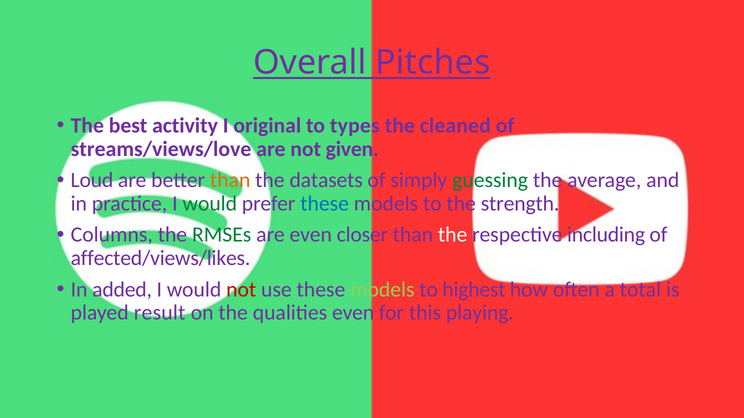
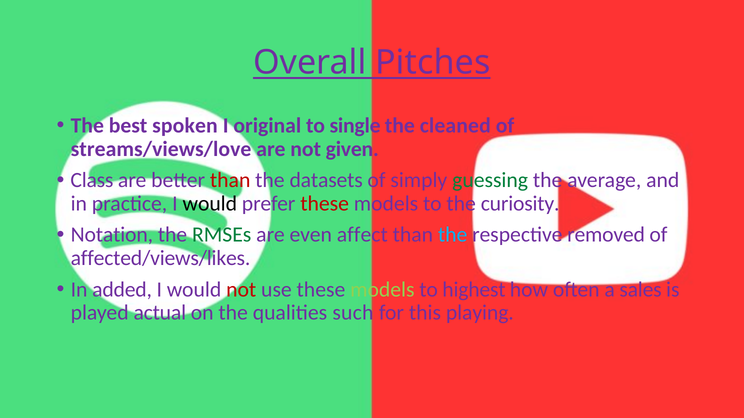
activity: activity -> spoken (185, 126)
types: types -> single (355, 126)
Loud: Loud -> Class (92, 180)
than colour: orange -> red (230, 180)
would colour: green -> black (210, 204)
these colour: blue -> red (325, 204)
strength: strength -> curiosity (520, 204)
Columns: Columns -> Notation (112, 235)
closer: closer -> affect (362, 235)
the colour: white -> light blue (453, 235)
including: including -> removed (606, 235)
total: total -> sales (641, 290)
result: result -> actual (160, 313)
qualities even: even -> such (353, 313)
